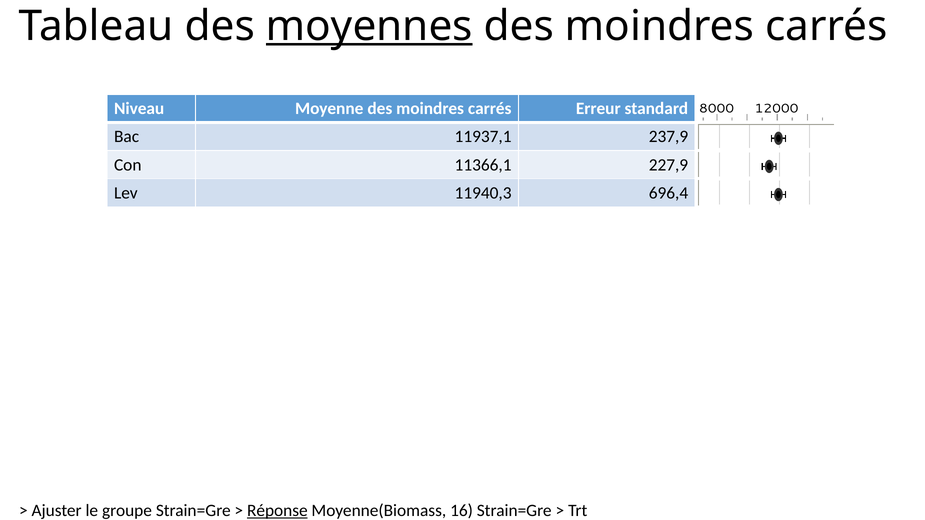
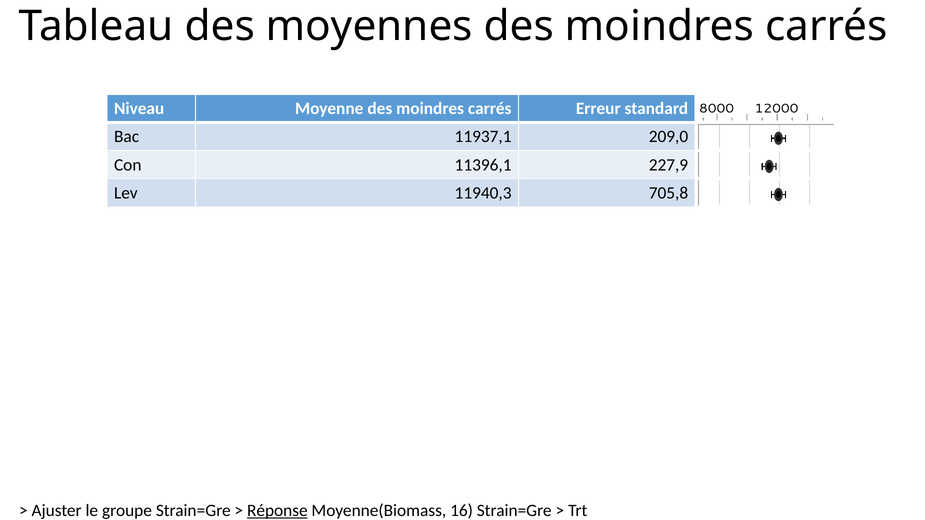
moyennes underline: present -> none (369, 26)
237,9: 237,9 -> 209,0 (668, 137)
11366,1: 11366,1 -> 11396,1 (483, 165)
696,4: 696,4 -> 705,8 (668, 193)
